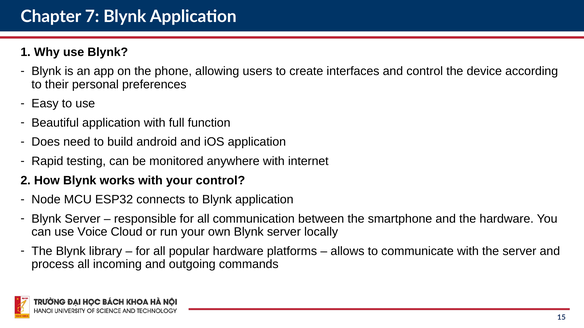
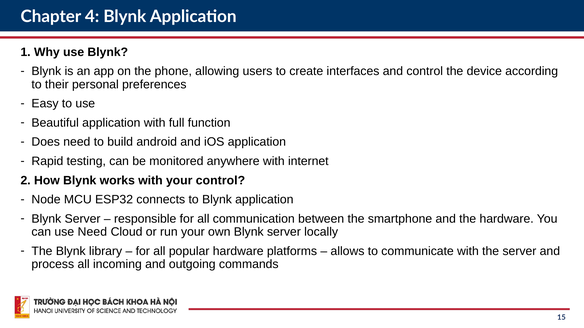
7: 7 -> 4 (92, 17)
use Voice: Voice -> Need (92, 232)
